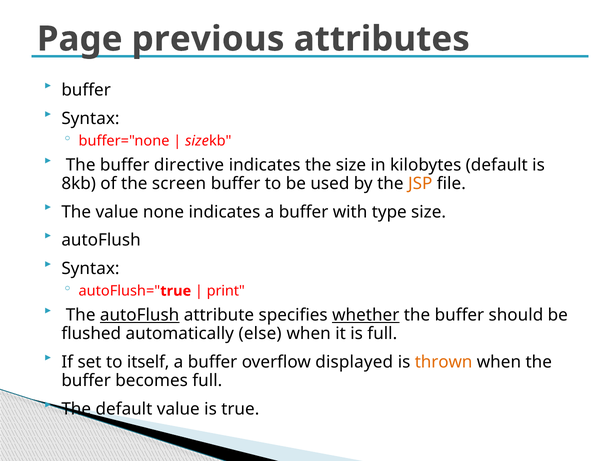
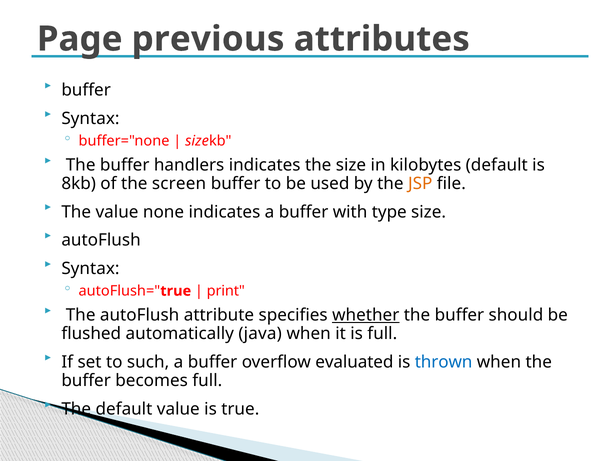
directive: directive -> handlers (189, 165)
autoFlush underline: present -> none (140, 315)
else: else -> java (260, 334)
itself: itself -> such (148, 362)
displayed: displayed -> evaluated (354, 362)
thrown colour: orange -> blue (444, 362)
